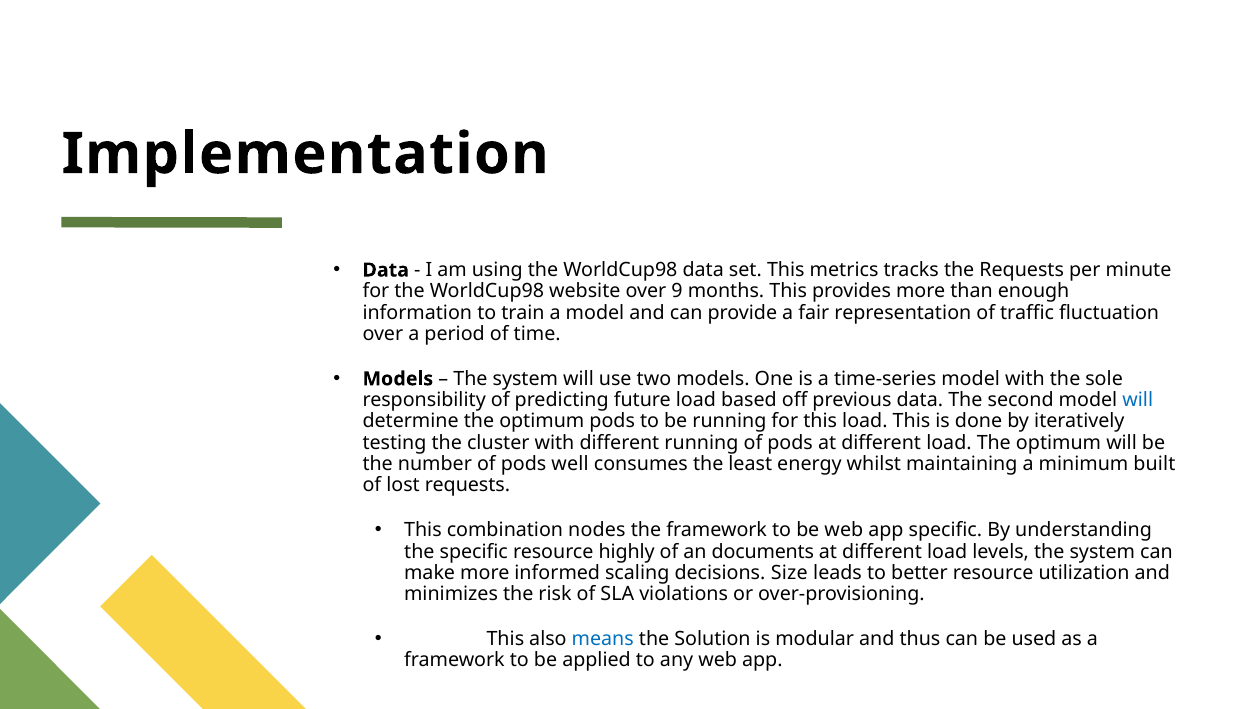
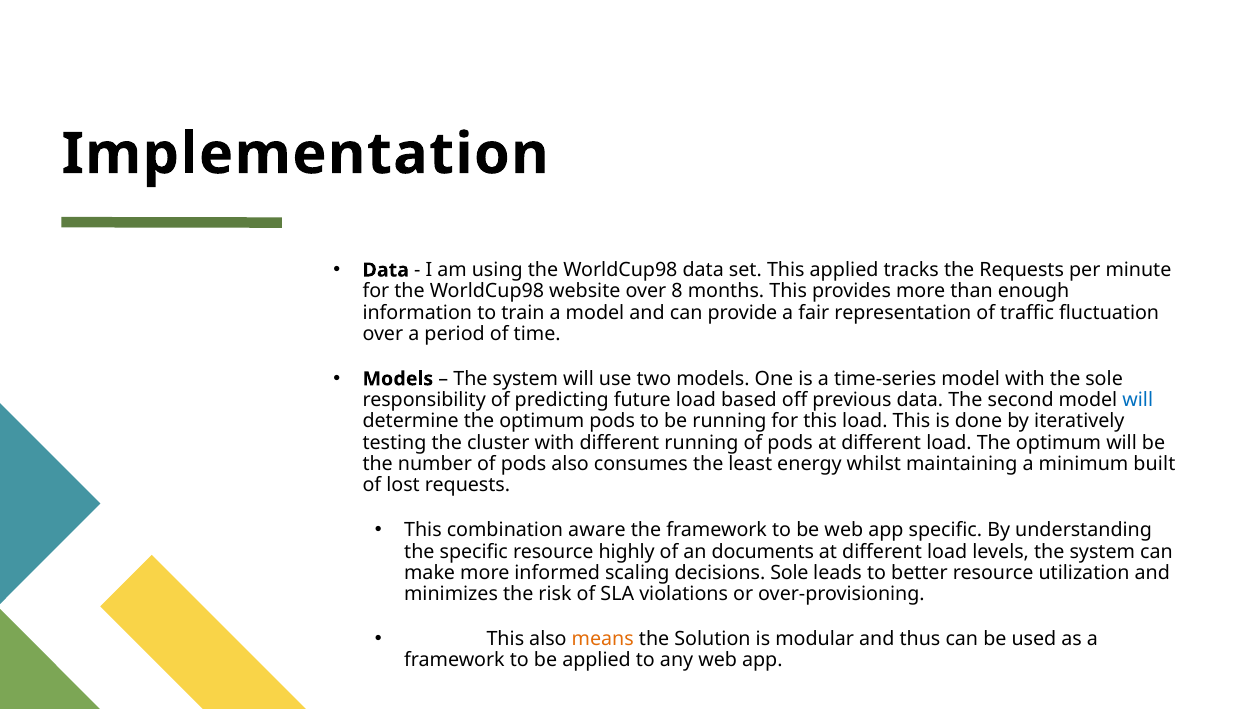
This metrics: metrics -> applied (844, 270)
9: 9 -> 8 (677, 291)
pods well: well -> also (570, 464)
nodes: nodes -> aware (597, 530)
decisions Size: Size -> Sole (789, 573)
means colour: blue -> orange (603, 639)
